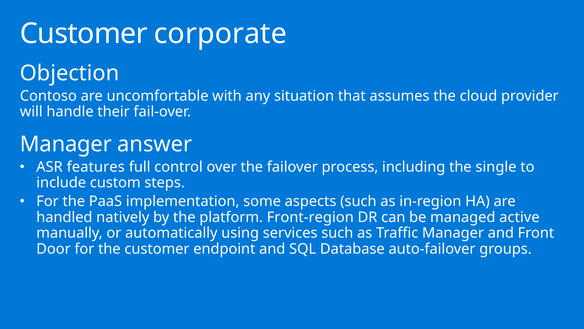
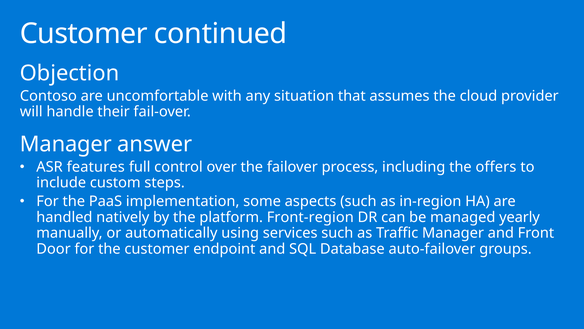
corporate: corporate -> continued (221, 34)
single: single -> offers (496, 167)
active: active -> yearly (520, 217)
